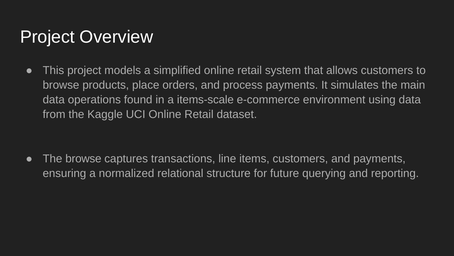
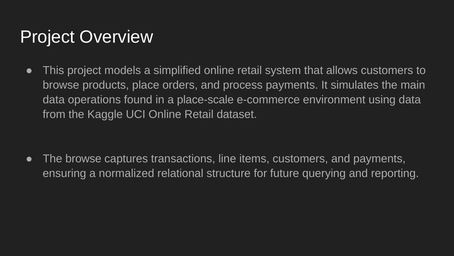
items-scale: items-scale -> place-scale (205, 99)
